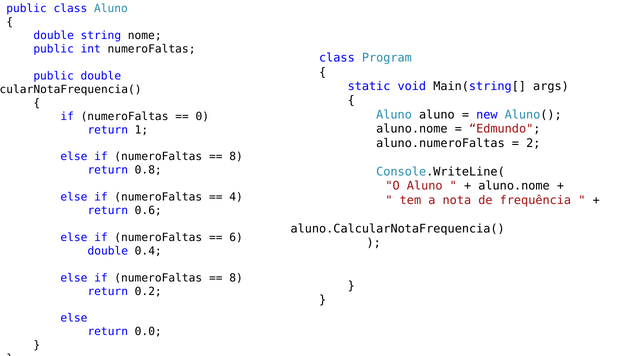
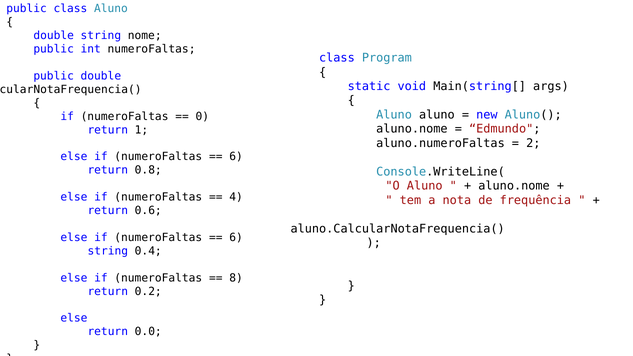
8: 8 -> 6 (236, 157)
double: double -> string (108, 251)
